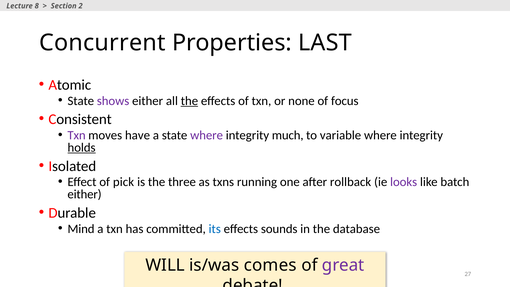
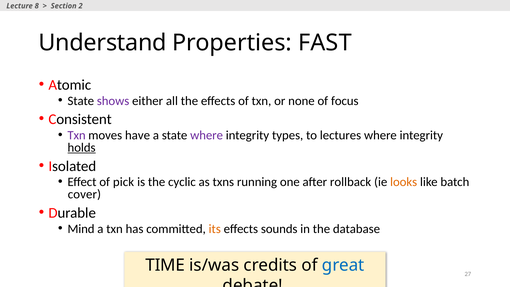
Concurrent: Concurrent -> Understand (103, 43)
LAST: LAST -> FAST (325, 43)
the underline: present -> none (189, 101)
much: much -> types (288, 135)
variable: variable -> lectures (341, 135)
three: three -> cyclic (182, 182)
looks colour: purple -> orange (404, 182)
either: either -> cover (84, 194)
its colour: blue -> orange (215, 229)
WILL: WILL -> TIME (165, 265)
comes: comes -> credits (270, 265)
great colour: purple -> blue (343, 265)
